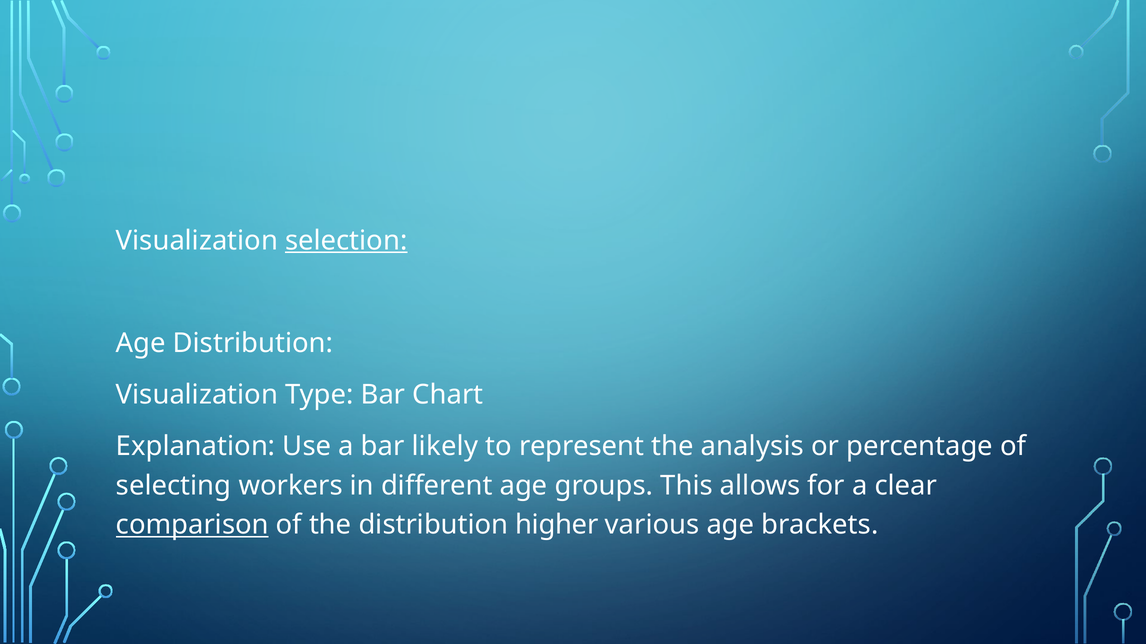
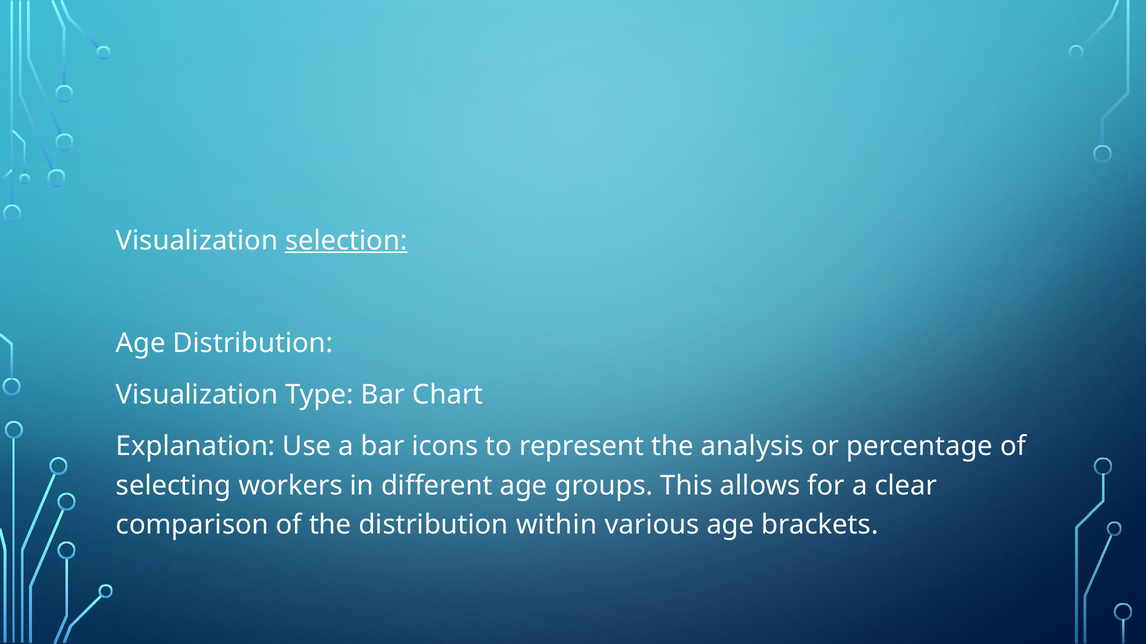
likely: likely -> icons (445, 446)
comparison underline: present -> none (192, 525)
higher: higher -> within (557, 525)
